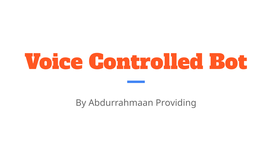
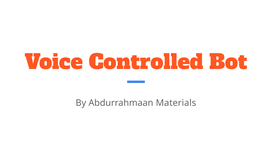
Providing: Providing -> Materials (176, 103)
